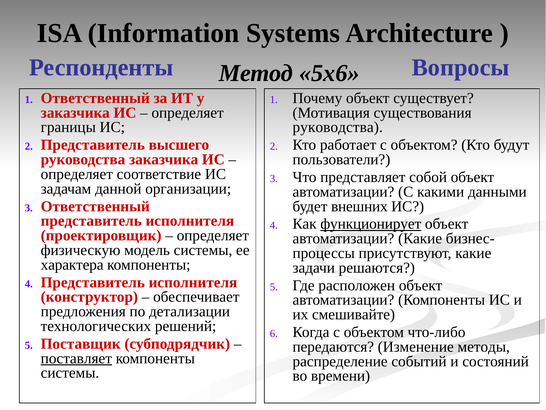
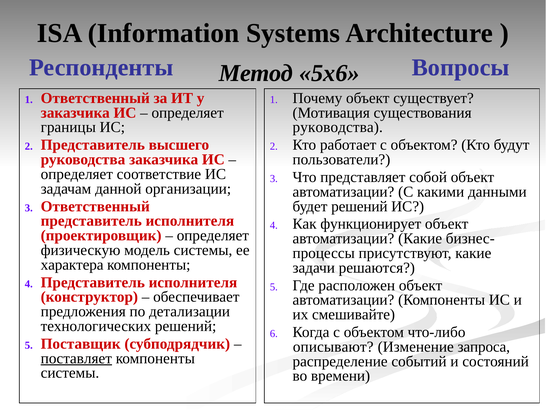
будет внешних: внешних -> решений (359, 206)
функционирует underline: present -> none (371, 224)
передаются: передаются -> описывают (333, 346)
методы: методы -> запроса (484, 346)
